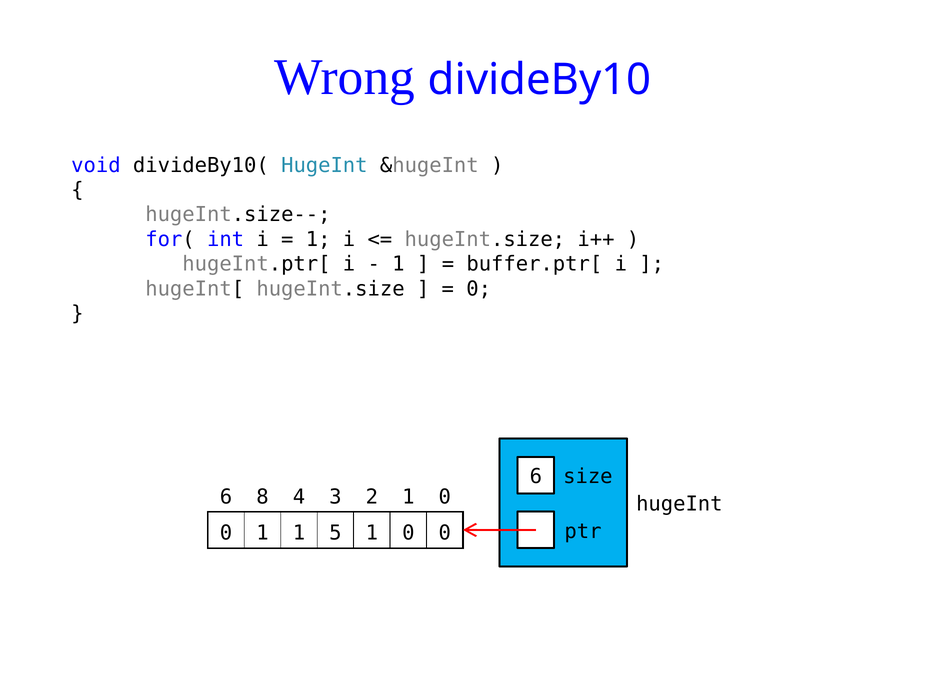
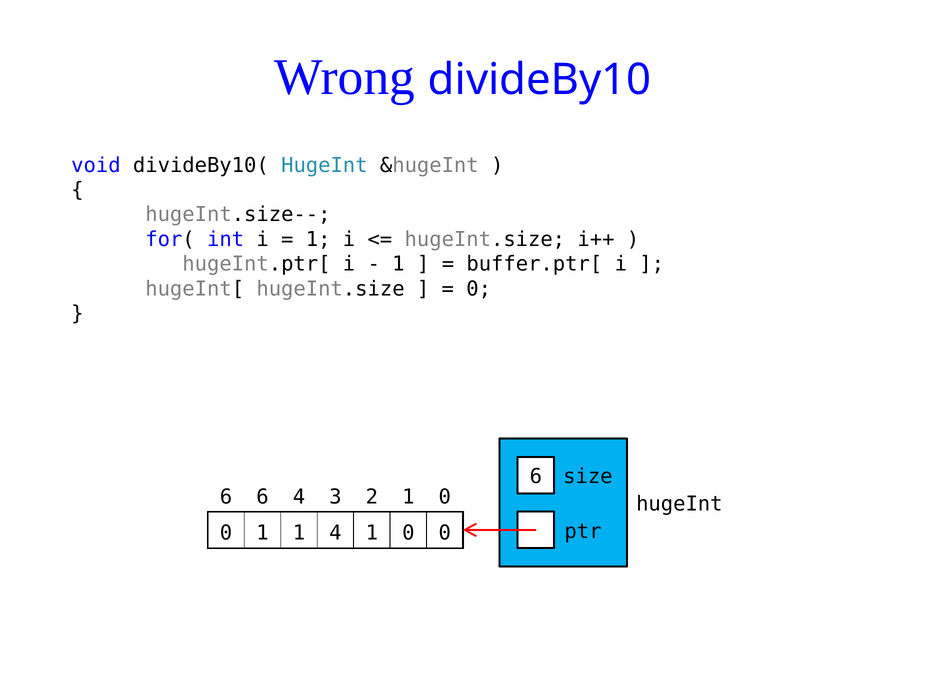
6 8: 8 -> 6 (263, 496)
1 5: 5 -> 4 (335, 533)
